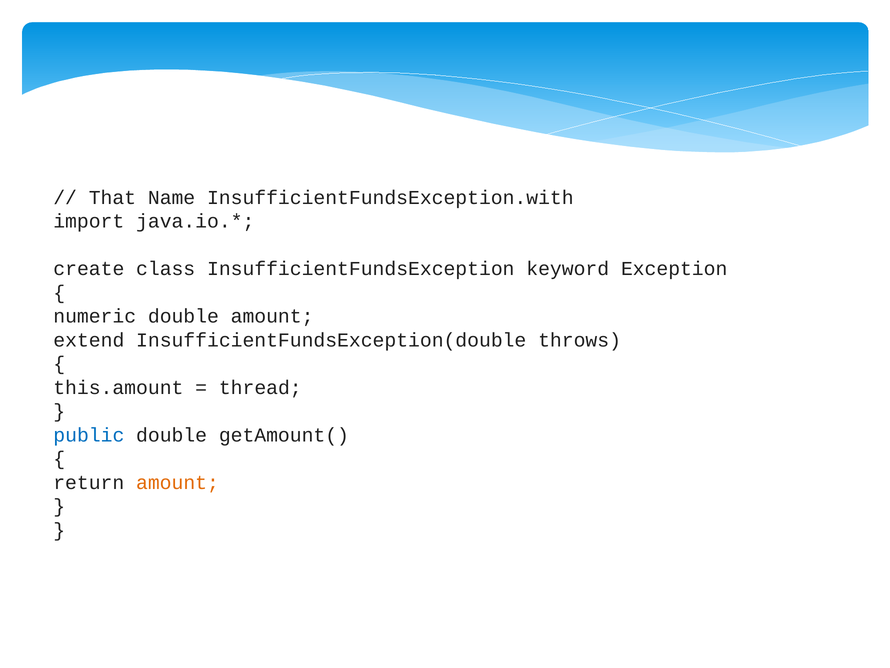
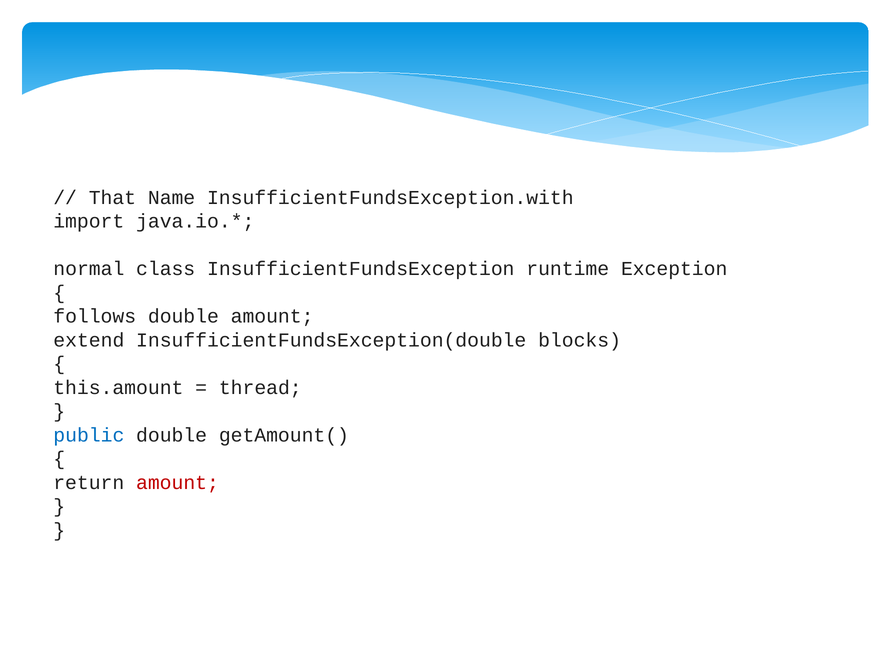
create: create -> normal (89, 269)
keyword: keyword -> runtime (568, 269)
numeric: numeric -> follows (95, 316)
throws: throws -> blocks (580, 340)
amount colour: orange -> red (177, 482)
